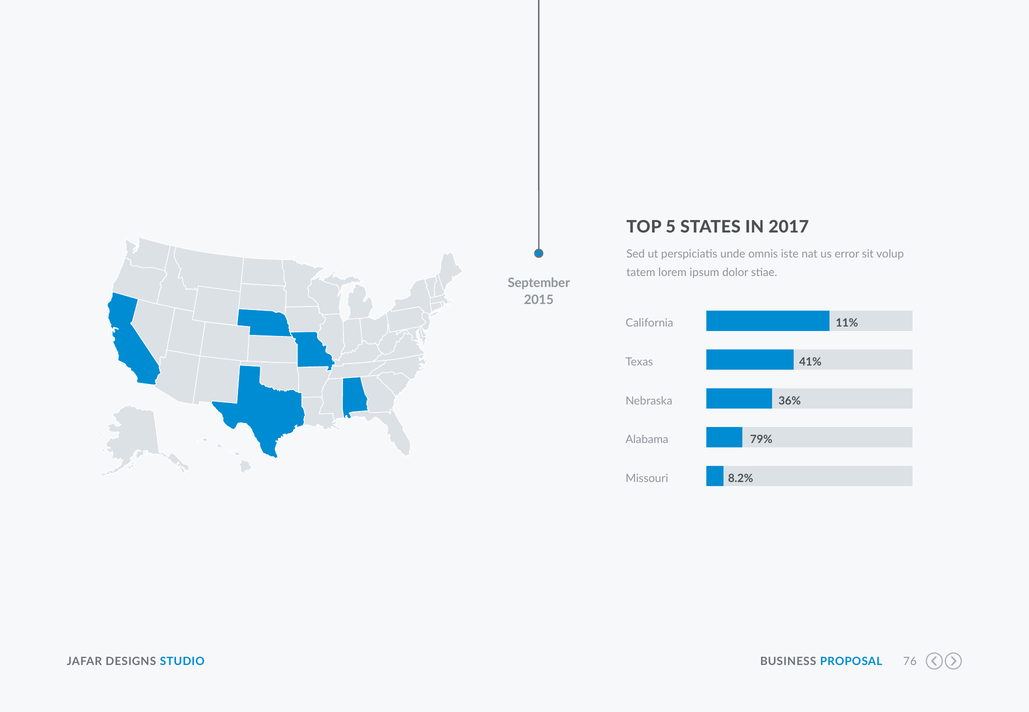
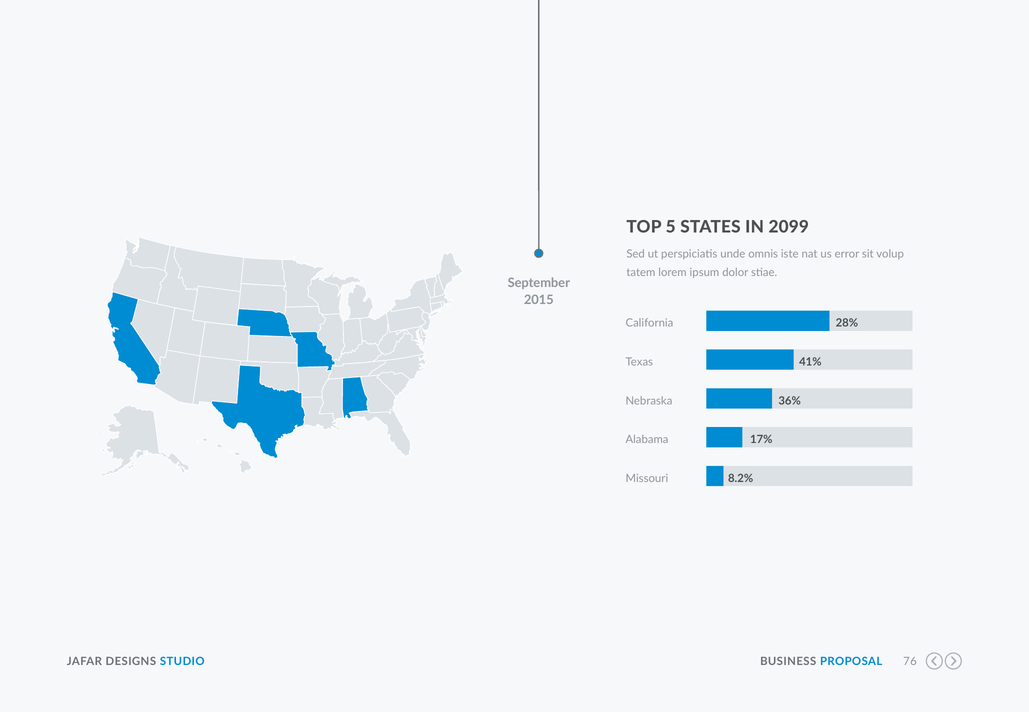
2017: 2017 -> 2099 (789, 227)
11%: 11% -> 28% (847, 323)
79%: 79% -> 17% (761, 440)
